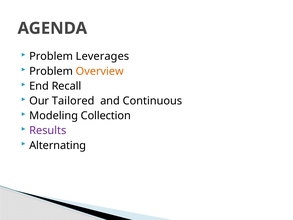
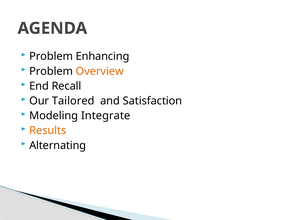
Leverages: Leverages -> Enhancing (103, 56)
Continuous: Continuous -> Satisfaction (152, 101)
Collection: Collection -> Integrate (106, 116)
Results colour: purple -> orange (48, 130)
